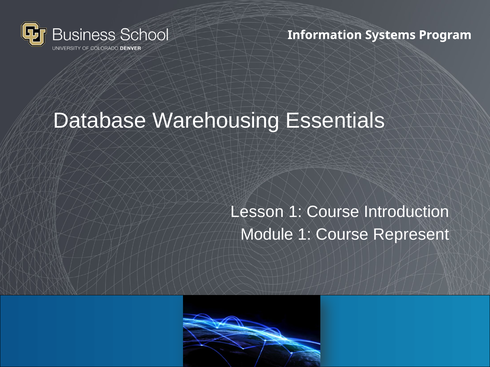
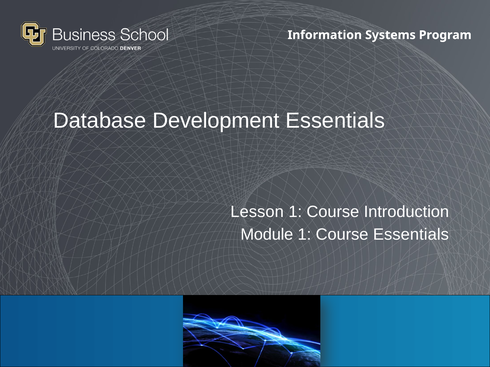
Warehousing: Warehousing -> Development (216, 121)
Course Represent: Represent -> Essentials (411, 235)
